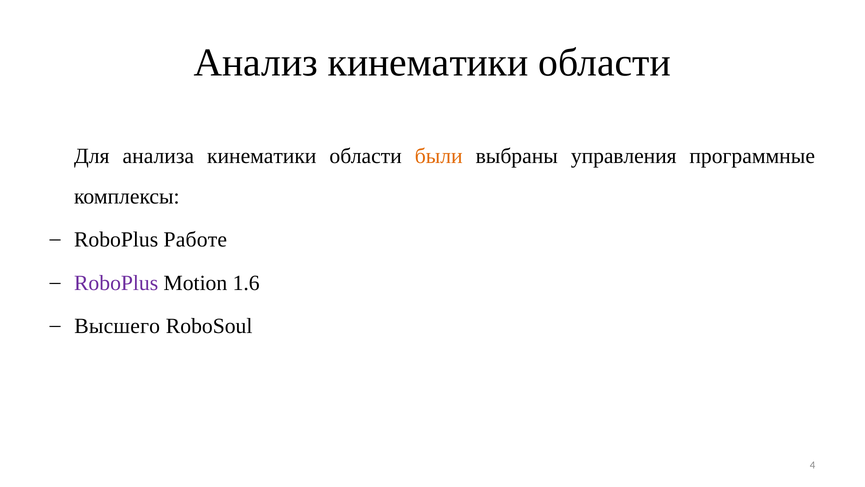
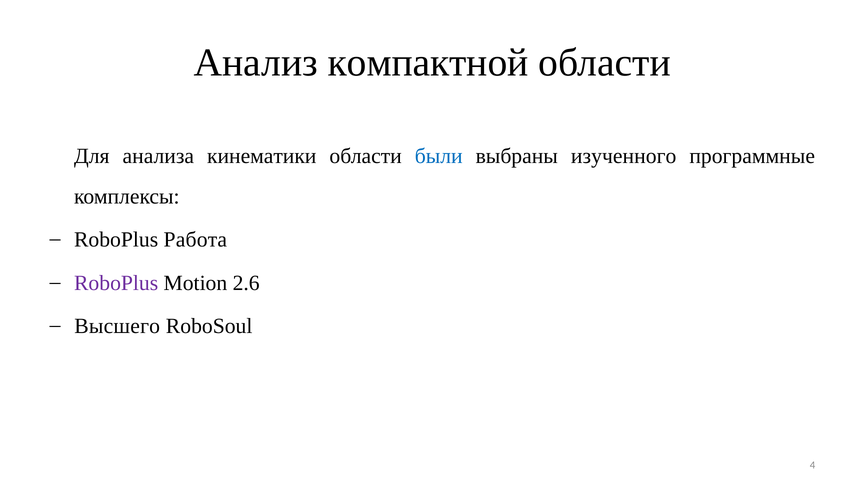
Анализ кинематики: кинематики -> компактной (428, 63)
были colour: orange -> blue (439, 156)
управления: управления -> изученного (624, 156)
Работе: Работе -> Работа (195, 239)
1.6: 1.6 -> 2.6 (246, 283)
